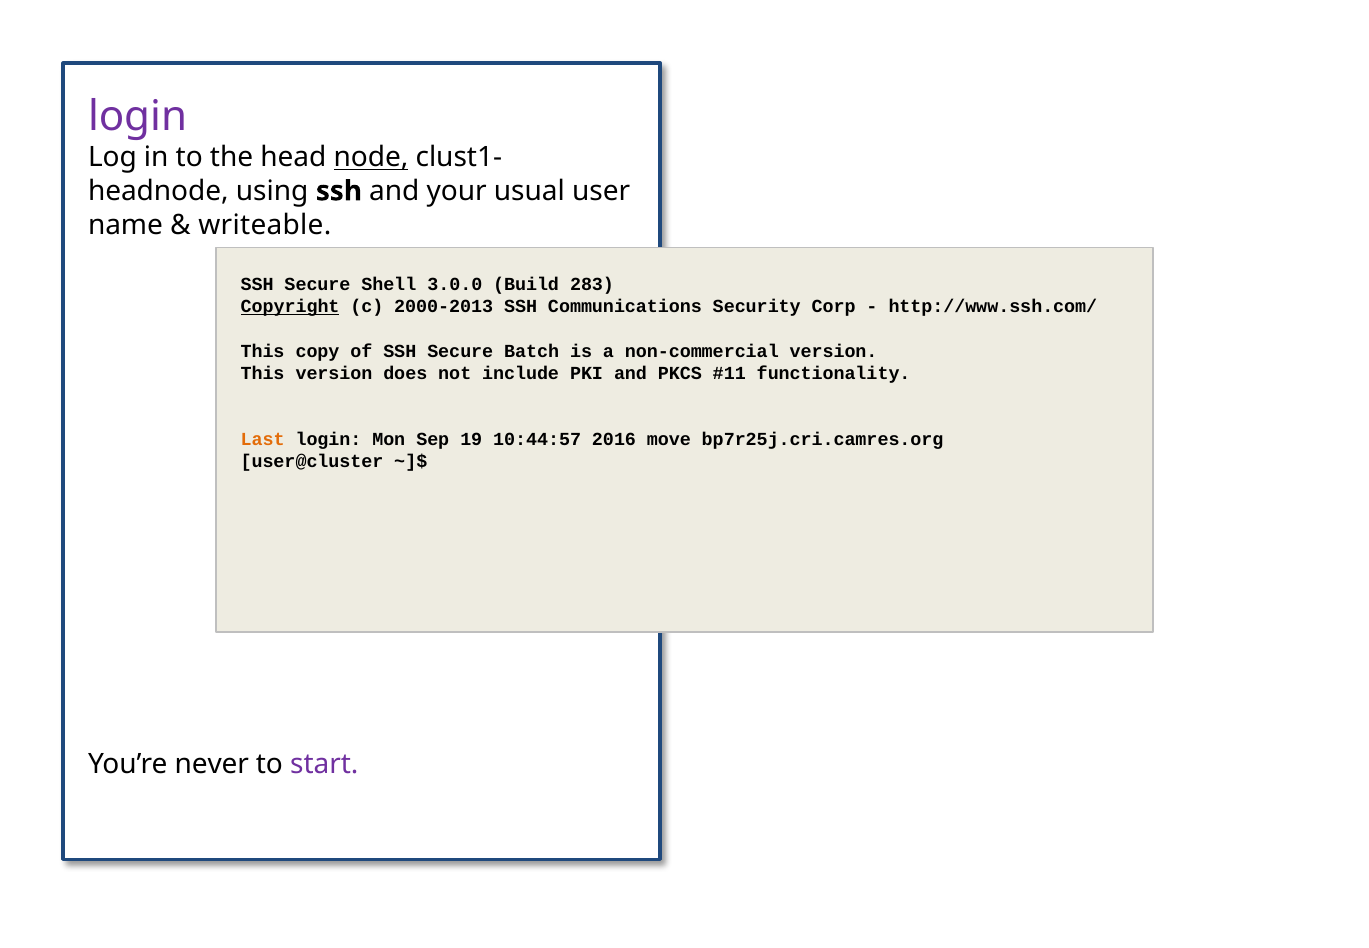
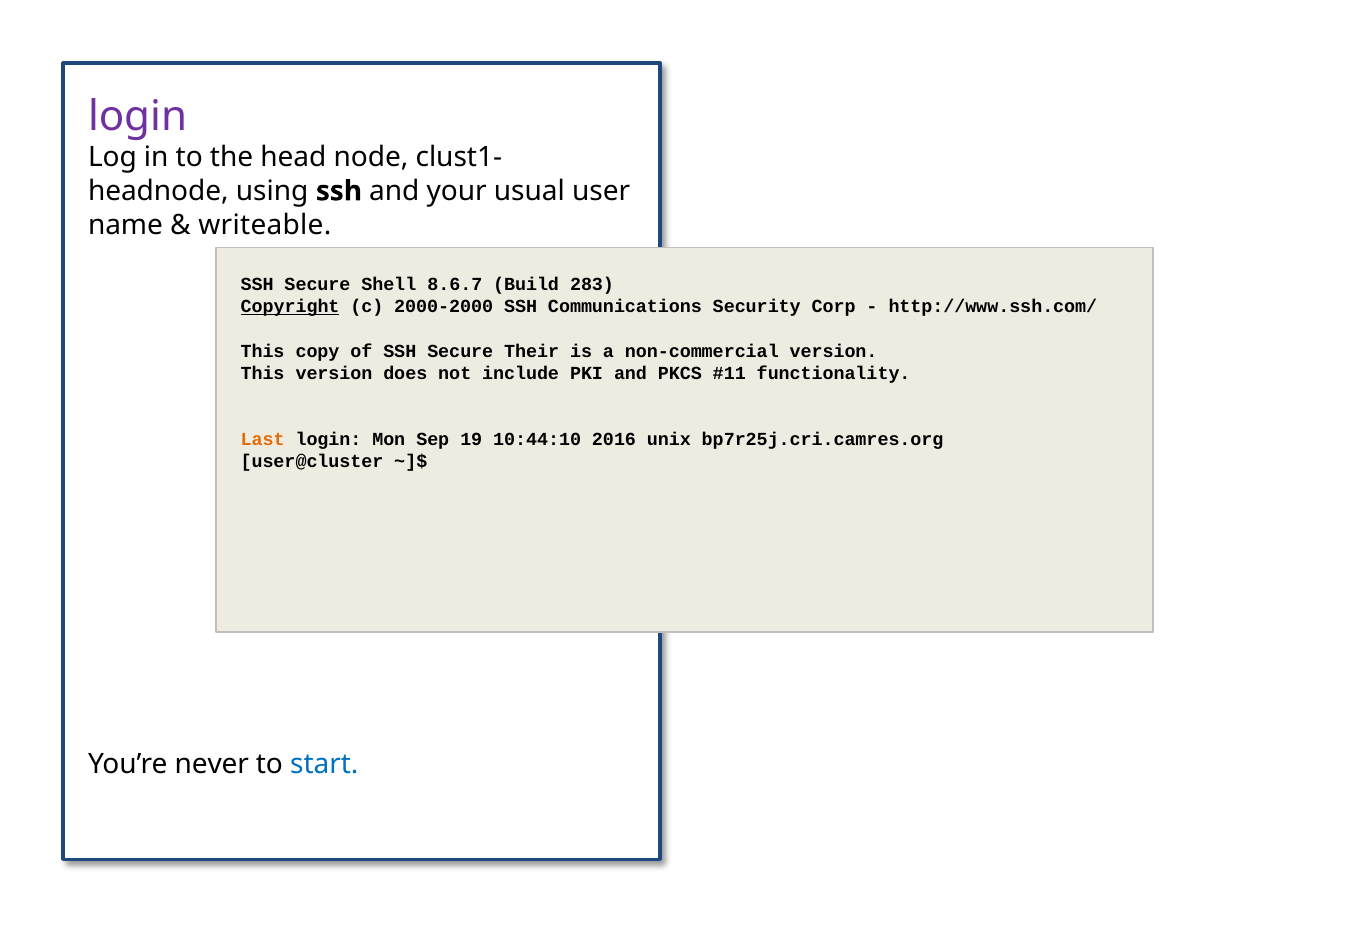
node underline: present -> none (371, 157)
3.0.0: 3.0.0 -> 8.6.7 (455, 285)
2000-2013: 2000-2013 -> 2000-2000 (444, 307)
Batch: Batch -> Their (532, 351)
10:44:57: 10:44:57 -> 10:44:10 (537, 439)
move: move -> unix (669, 439)
start colour: purple -> blue (324, 764)
